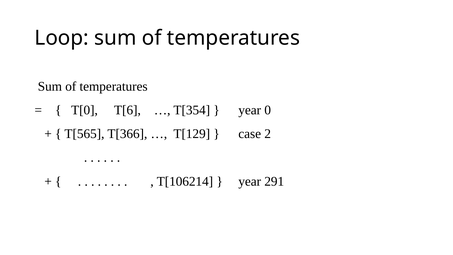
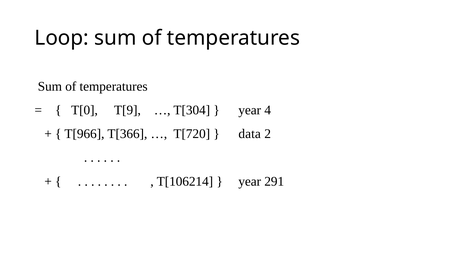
T[6: T[6 -> T[9 (127, 110)
T[354: T[354 -> T[304 (192, 110)
0: 0 -> 4 (268, 110)
T[565: T[565 -> T[966 (84, 134)
T[129: T[129 -> T[720 (192, 134)
case: case -> data (250, 134)
